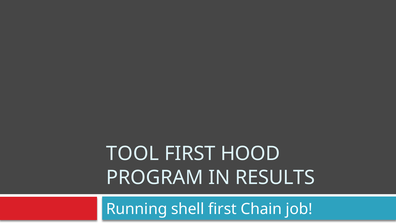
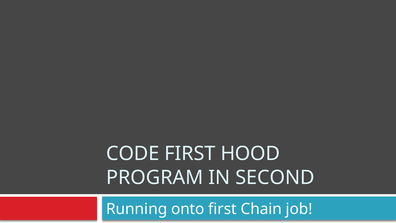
TOOL: TOOL -> CODE (133, 154)
RESULTS: RESULTS -> SECOND (275, 177)
shell: shell -> onto (188, 209)
